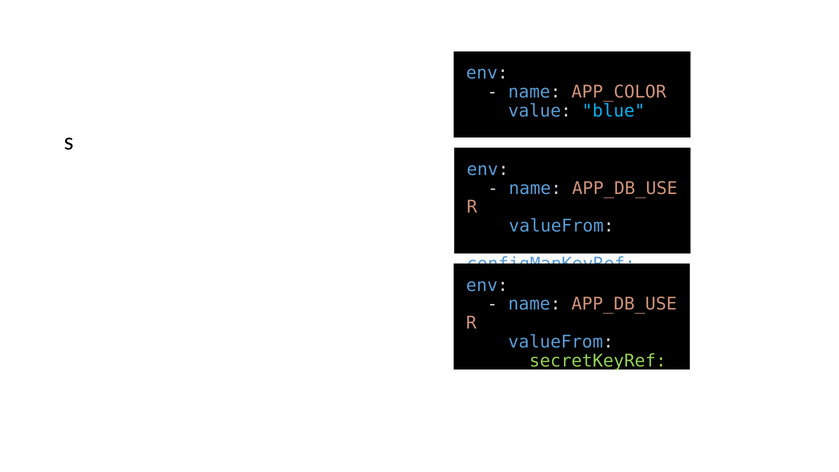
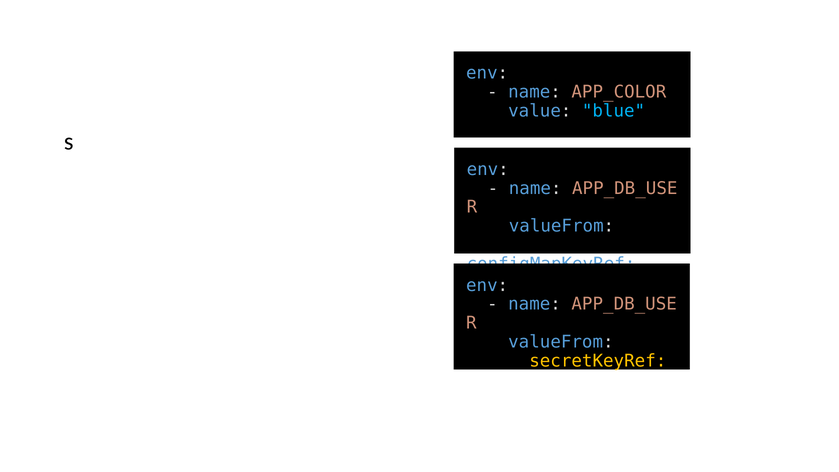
secretKeyRef colour: light green -> yellow (598, 361)
